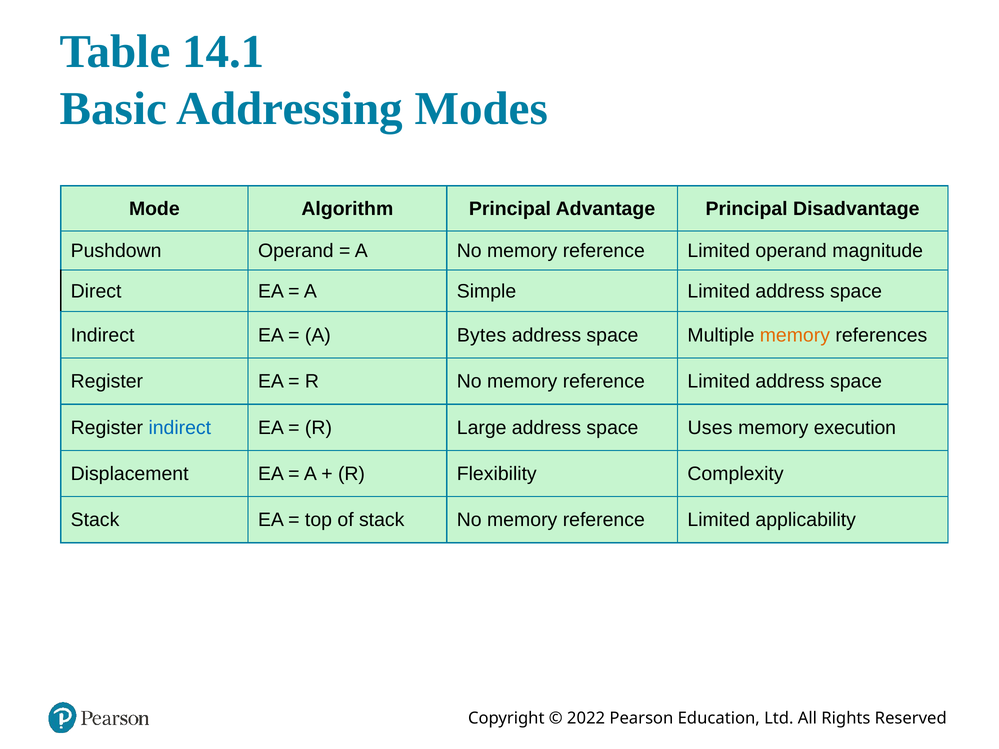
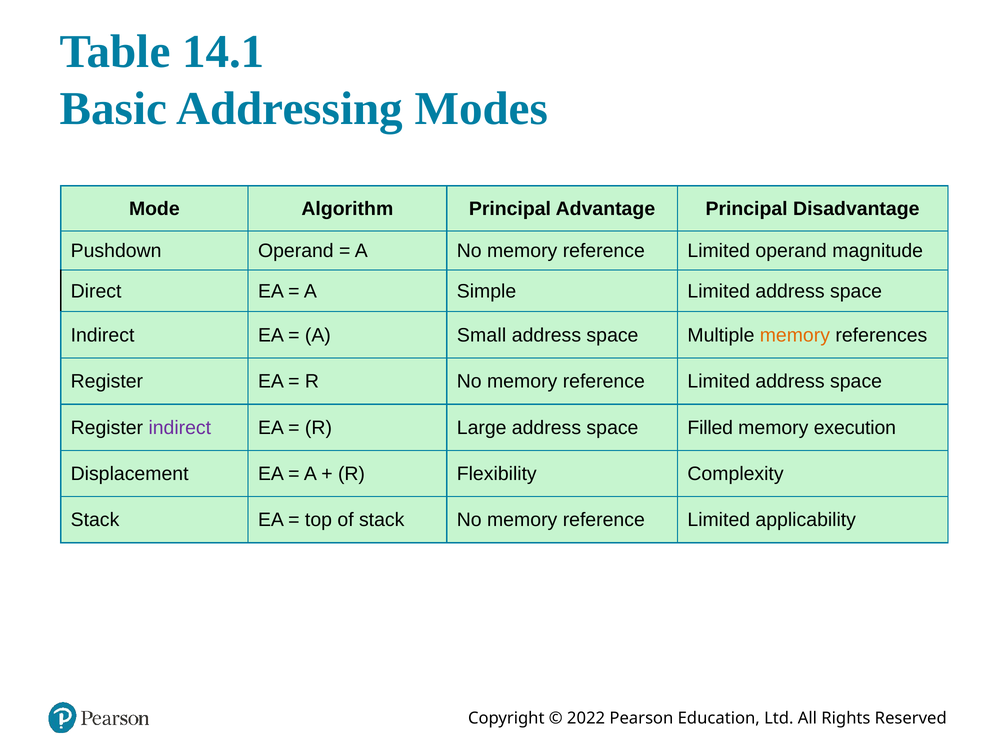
Bytes: Bytes -> Small (482, 335)
indirect colour: blue -> purple (180, 428)
Uses: Uses -> Filled (710, 428)
